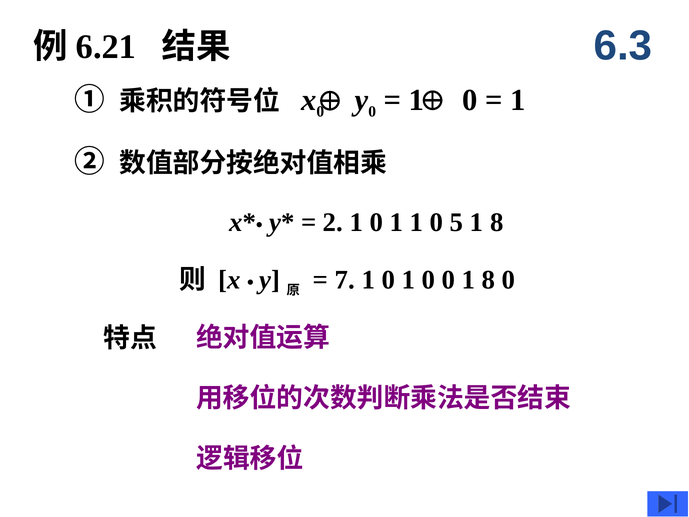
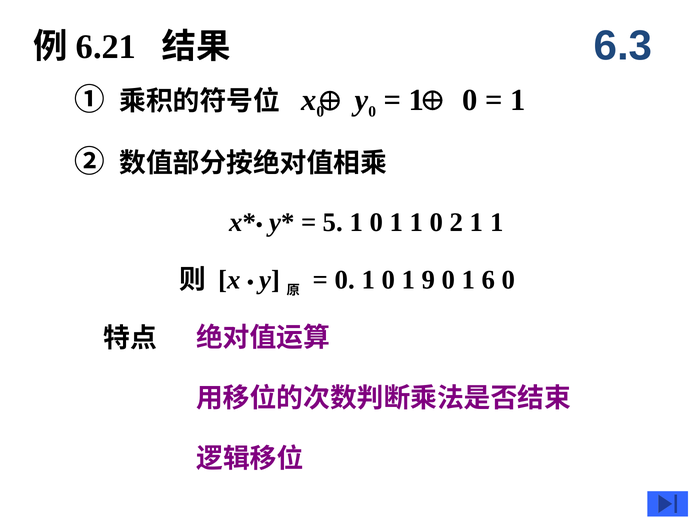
2: 2 -> 5 (333, 222)
5: 5 -> 2 (457, 222)
8: 8 -> 1 (497, 222)
7: 7 -> 0 (345, 280)
0 1 0: 0 -> 9 (428, 280)
0 1 8: 8 -> 6 (488, 280)
